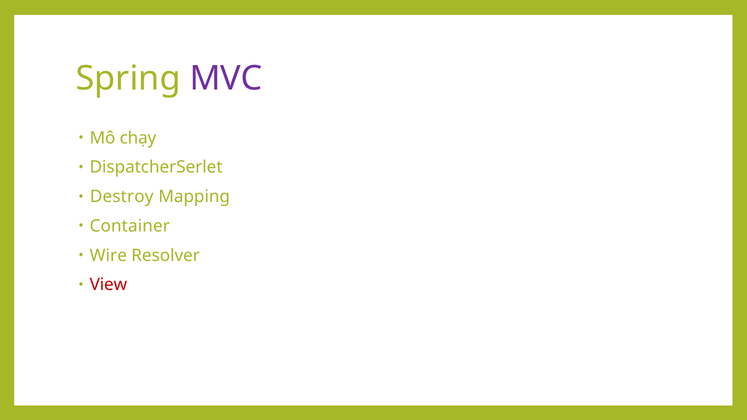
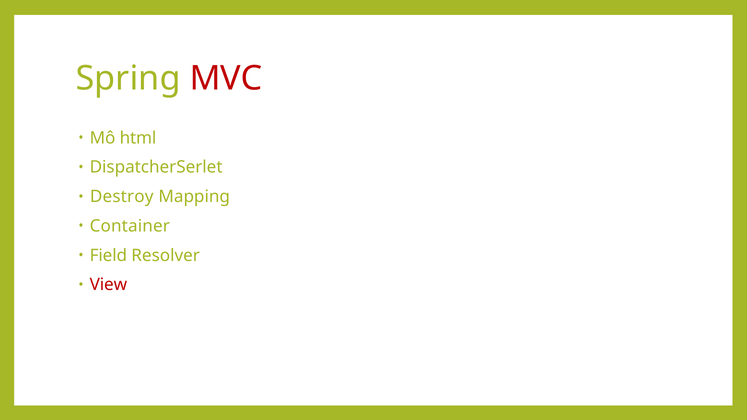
MVC colour: purple -> red (226, 79)
chạy: chạy -> html (138, 138)
Wire: Wire -> Field (108, 256)
